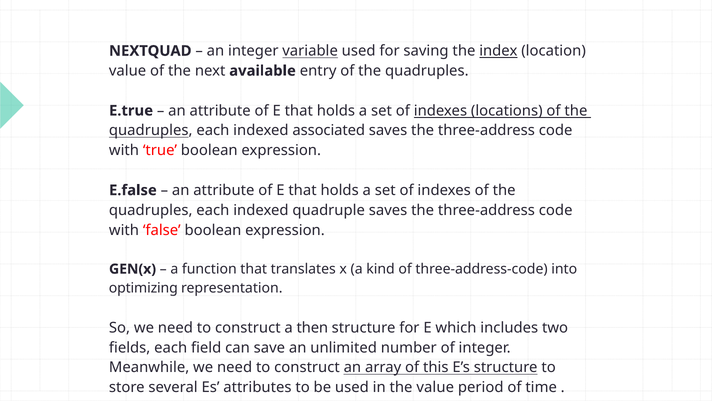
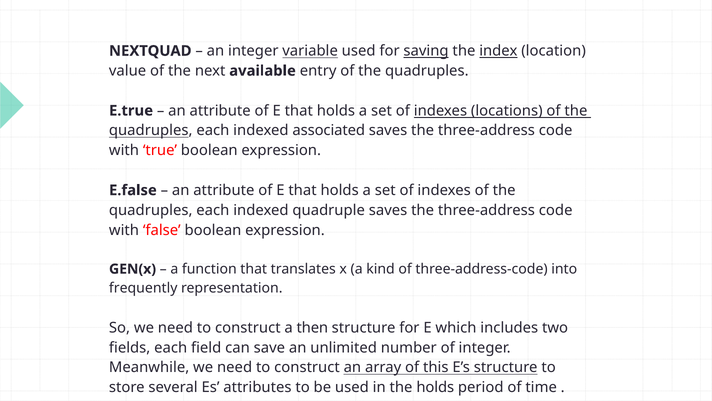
saving underline: none -> present (426, 51)
optimizing: optimizing -> frequently (143, 288)
the value: value -> holds (435, 387)
